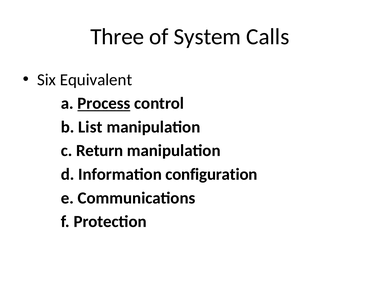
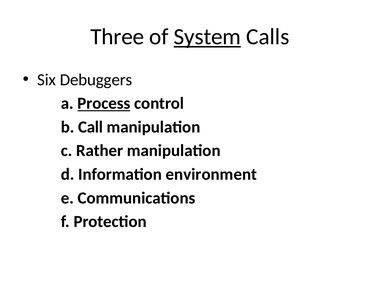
System underline: none -> present (207, 37)
Equivalent: Equivalent -> Debuggers (96, 80)
List: List -> Call (91, 127)
Return: Return -> Rather (100, 151)
configuration: configuration -> environment (211, 174)
